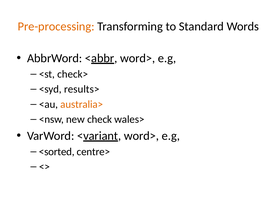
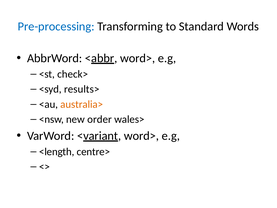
Pre-processing colour: orange -> blue (56, 26)
check: check -> order (100, 119)
<sorted: <sorted -> <length (57, 151)
